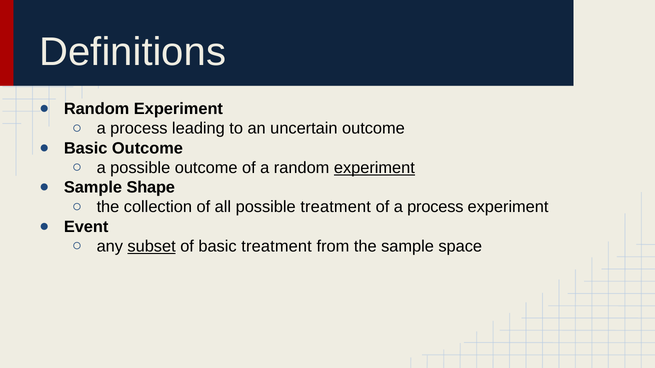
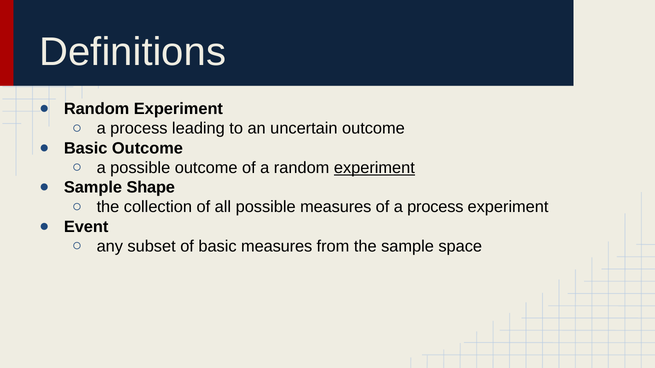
possible treatment: treatment -> measures (336, 207)
subset underline: present -> none (152, 247)
basic treatment: treatment -> measures (277, 247)
